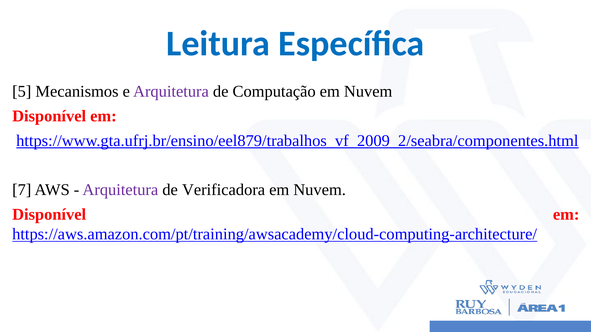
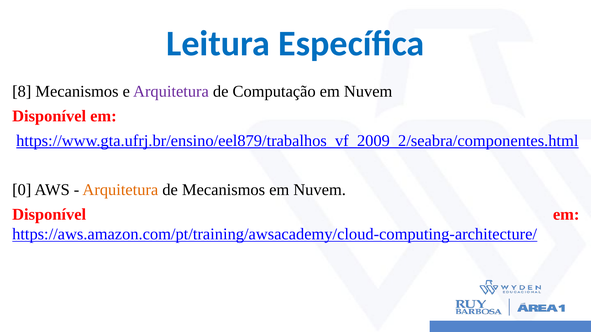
5: 5 -> 8 (22, 92)
7: 7 -> 0 (22, 190)
Arquitetura colour: purple -> orange (120, 190)
de Verificadora: Verificadora -> Mecanismos (224, 190)
